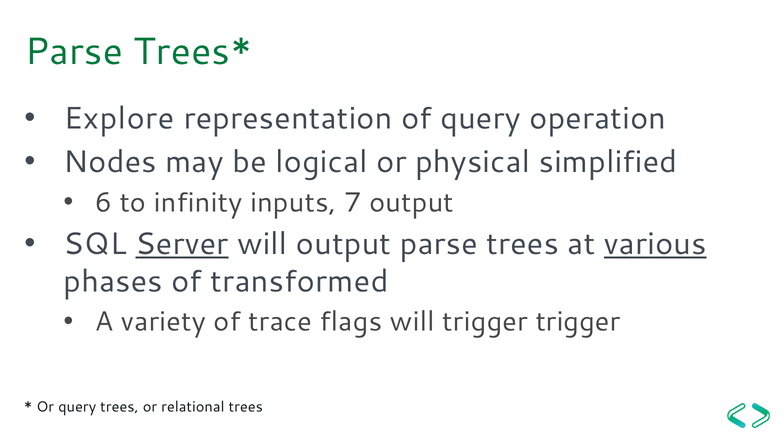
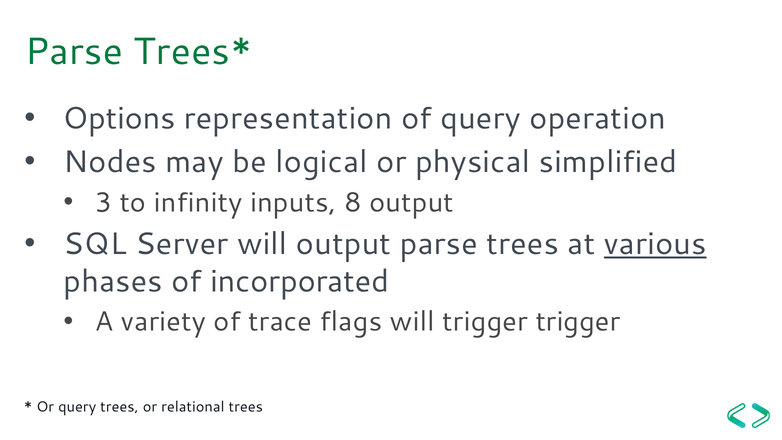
Explore: Explore -> Options (119, 119)
6: 6 -> 3 (103, 202)
7: 7 -> 8 (353, 202)
Server underline: present -> none (182, 244)
transformed: transformed -> incorporated (300, 281)
